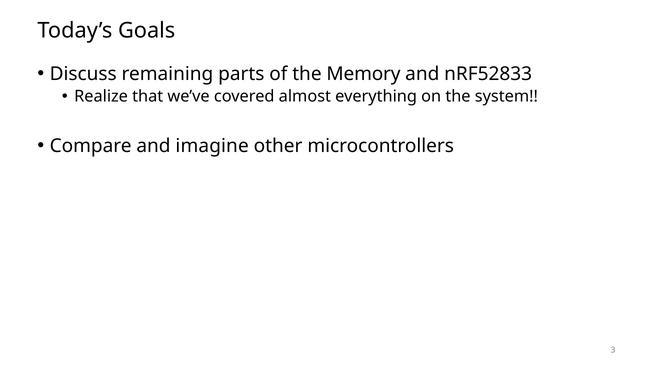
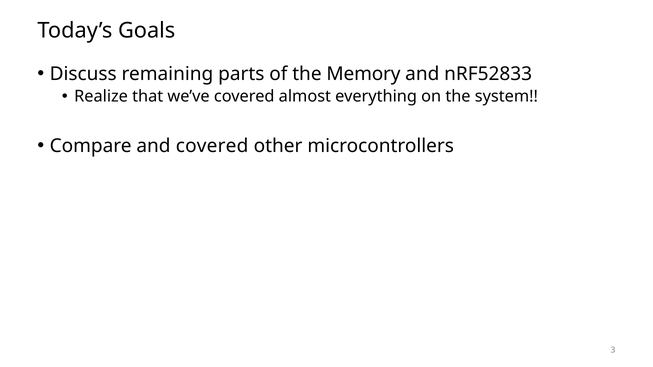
and imagine: imagine -> covered (212, 146)
